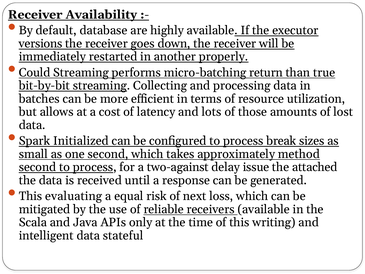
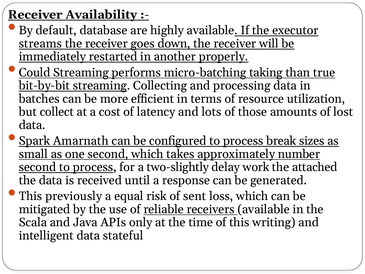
versions: versions -> streams (40, 44)
return: return -> taking (266, 72)
allows: allows -> collect (57, 112)
Initialized: Initialized -> Amarnath (81, 141)
method: method -> number (299, 154)
two-against: two-against -> two-slightly (178, 167)
issue: issue -> work (256, 167)
evaluating: evaluating -> previously (74, 196)
next: next -> sent (195, 196)
